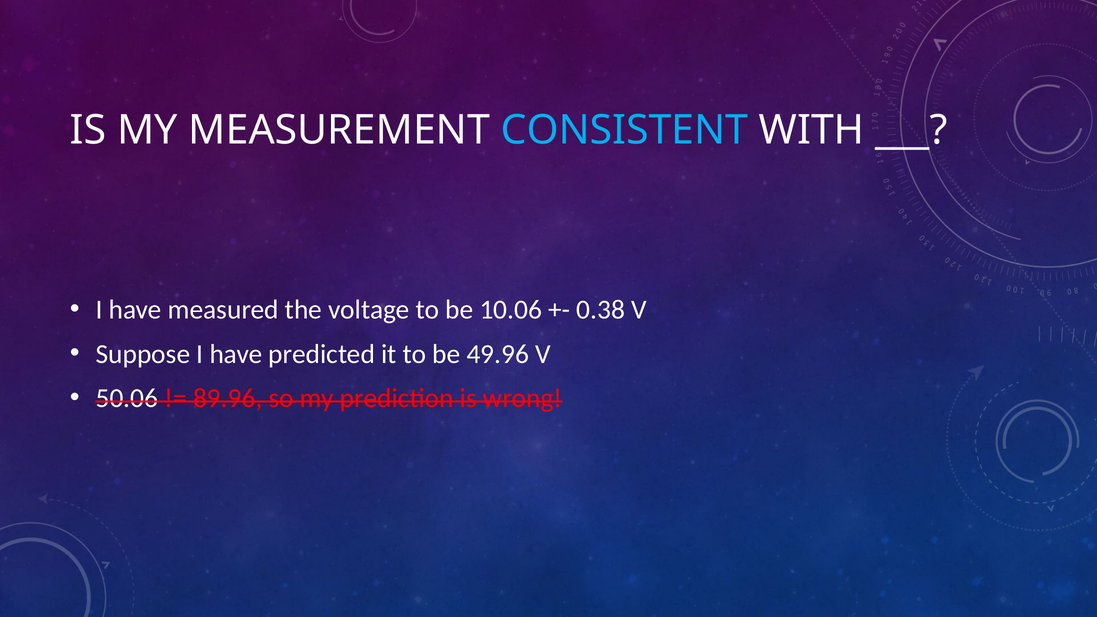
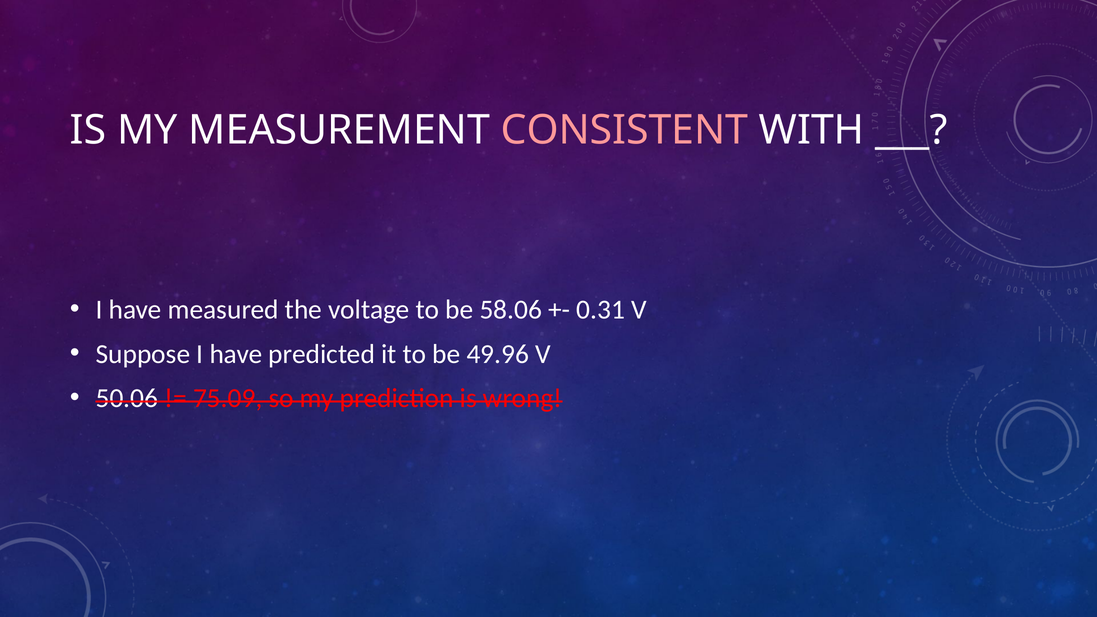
CONSISTENT colour: light blue -> pink (625, 130)
10.06: 10.06 -> 58.06 (511, 310)
0.38: 0.38 -> 0.31 (601, 310)
89.96: 89.96 -> 75.09 (228, 398)
